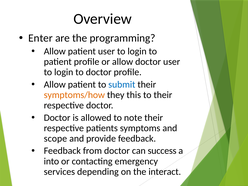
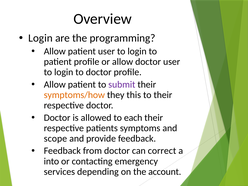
Enter: Enter -> Login (40, 38)
submit colour: blue -> purple (122, 84)
note: note -> each (133, 118)
success: success -> correct (162, 151)
interact: interact -> account (165, 172)
